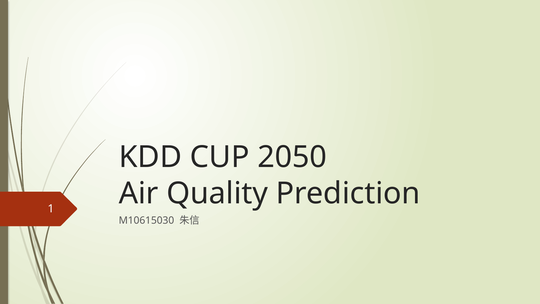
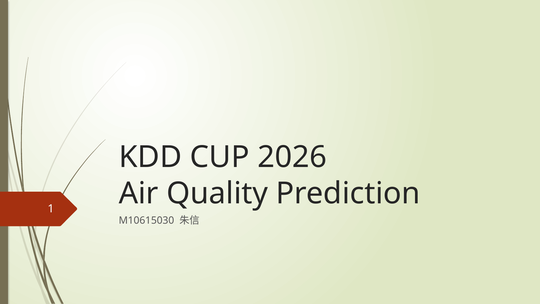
2050: 2050 -> 2026 (292, 157)
